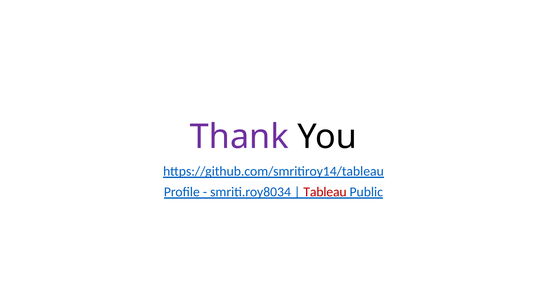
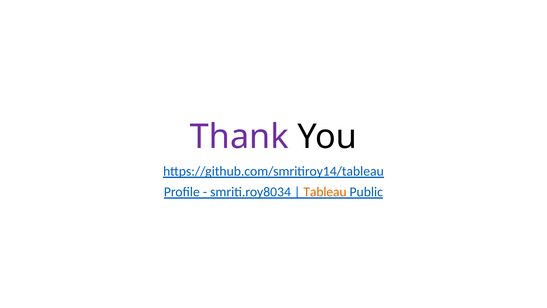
Tableau colour: red -> orange (325, 192)
